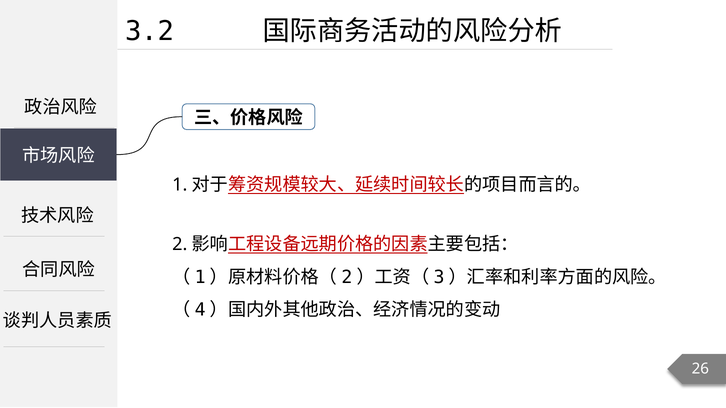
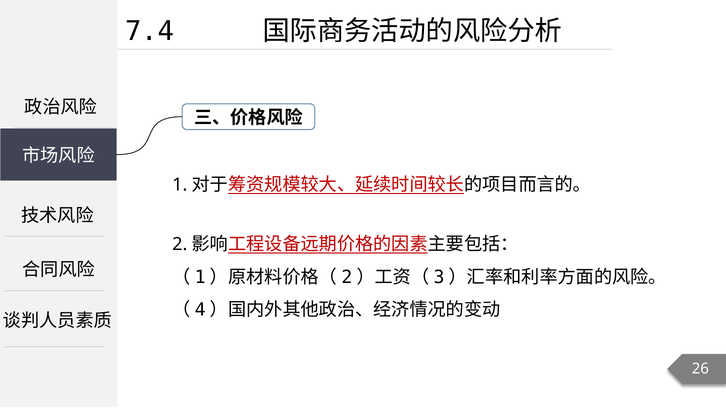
3.2: 3.2 -> 7.4 (150, 32)
